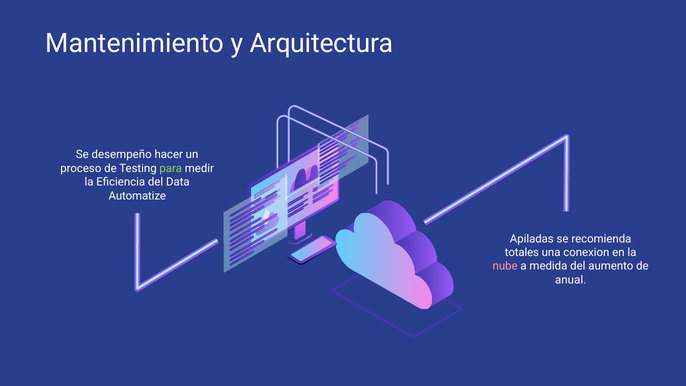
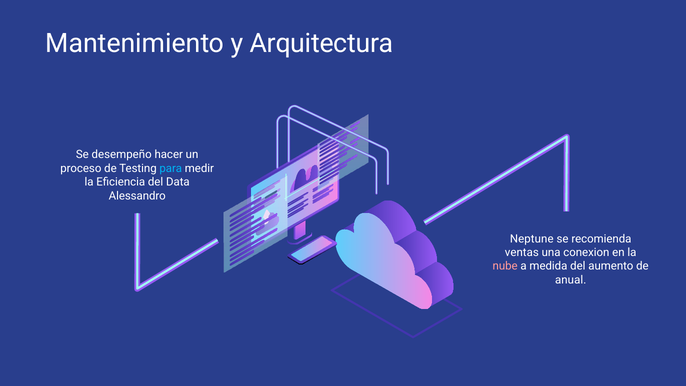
para colour: light green -> light blue (171, 168)
Automatize: Automatize -> Alessandro (137, 196)
Apiladas: Apiladas -> Neptune (532, 239)
totales: totales -> ventas (522, 252)
